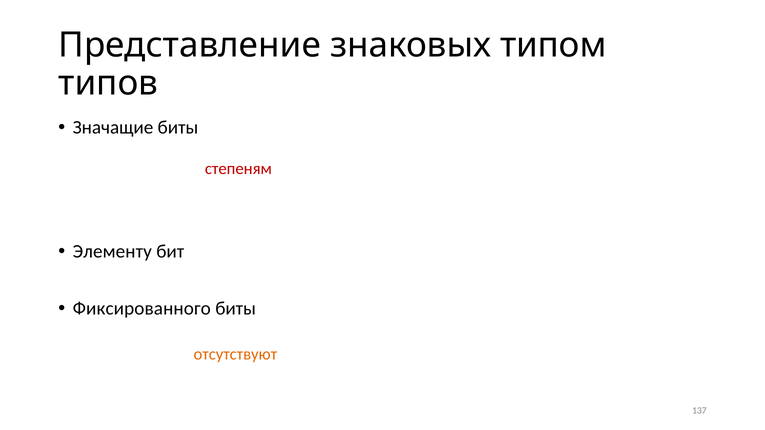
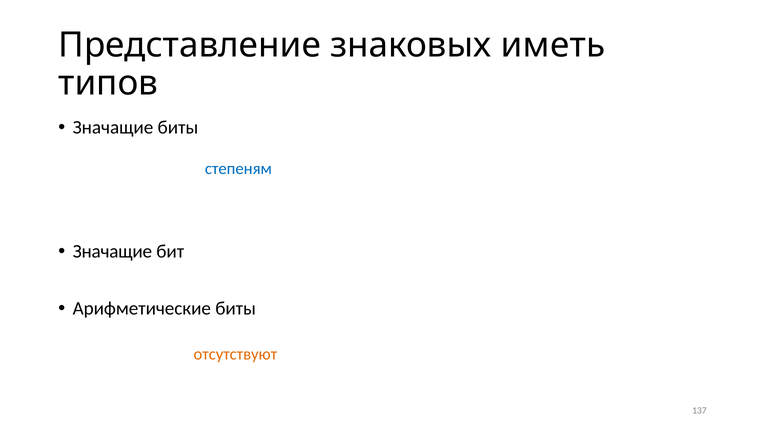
типом: типом -> иметь (553, 45)
степеням colour: red -> blue (238, 169)
Элементу: Элементу -> Значащие (112, 252)
Фиксированного: Фиксированного -> Арифметические (142, 309)
